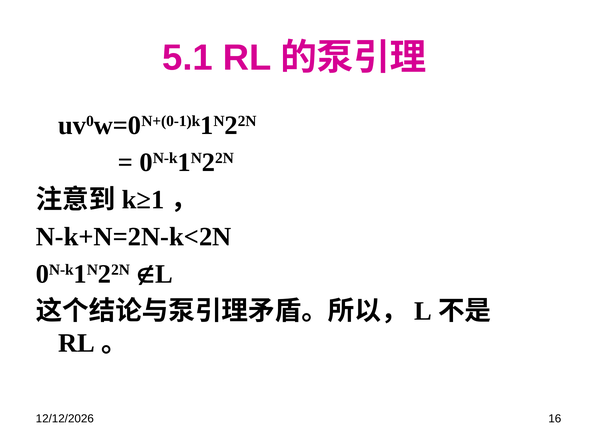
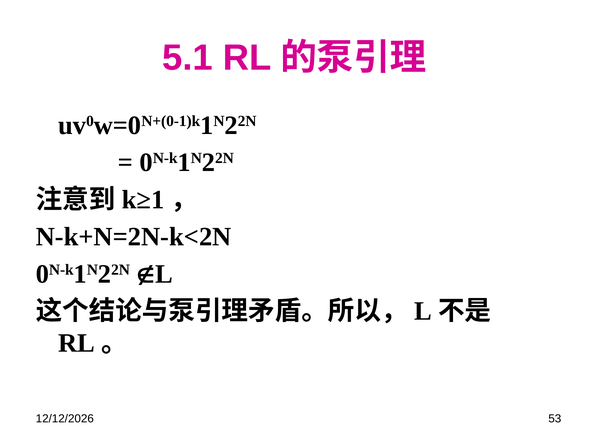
16: 16 -> 53 (555, 418)
